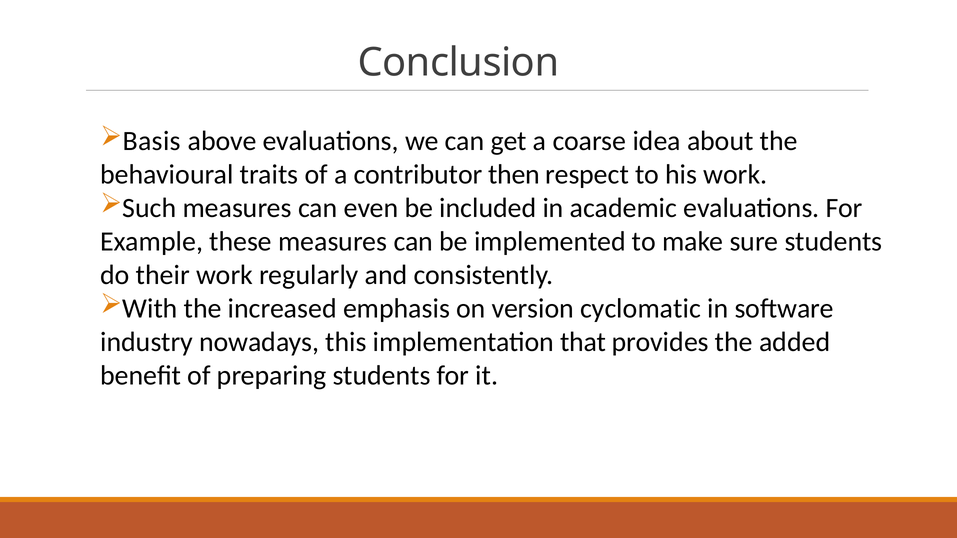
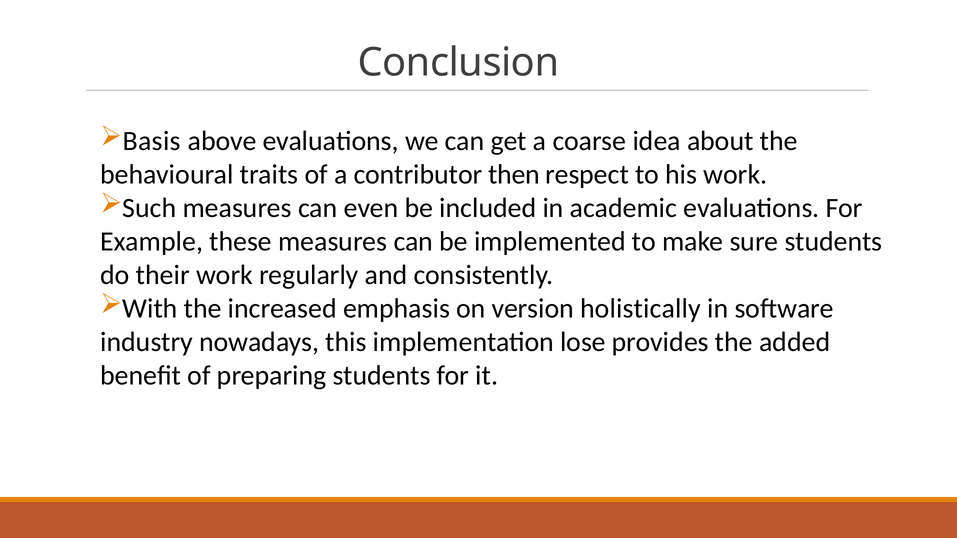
cyclomatic: cyclomatic -> holistically (640, 309)
that: that -> lose (583, 342)
